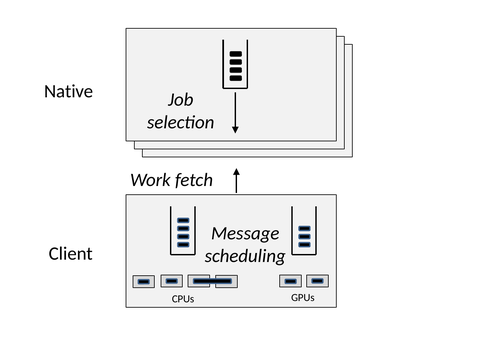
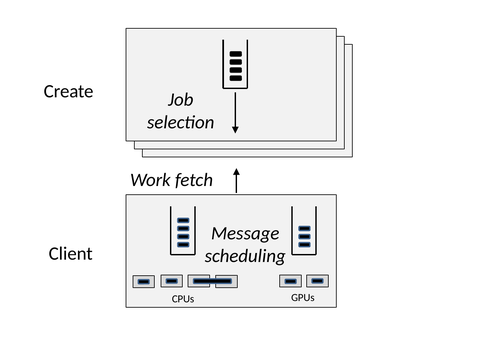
Native: Native -> Create (69, 91)
